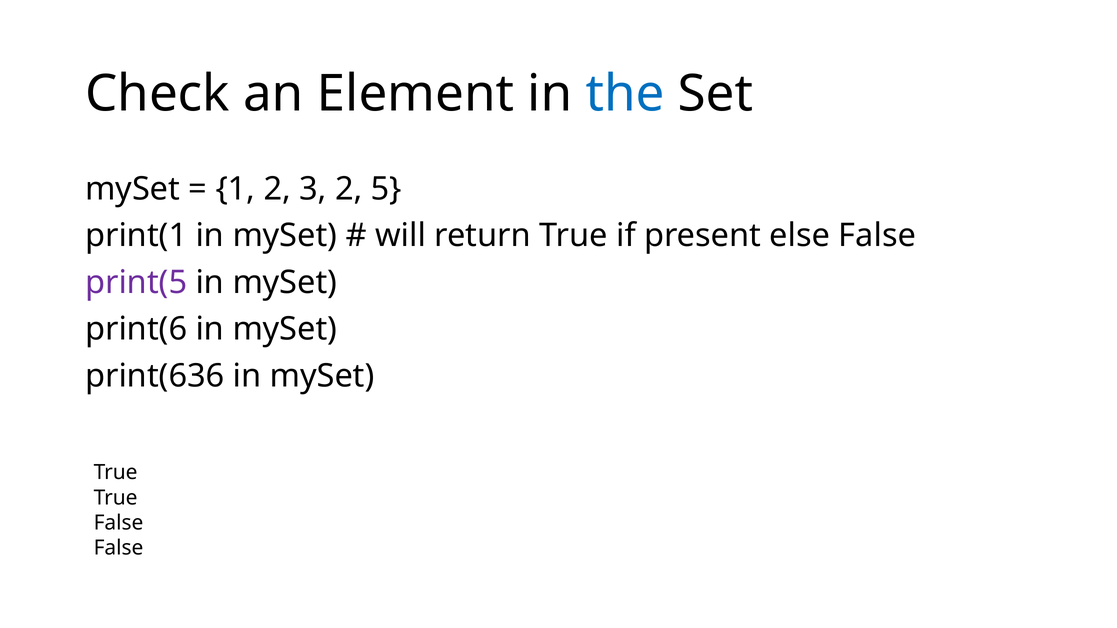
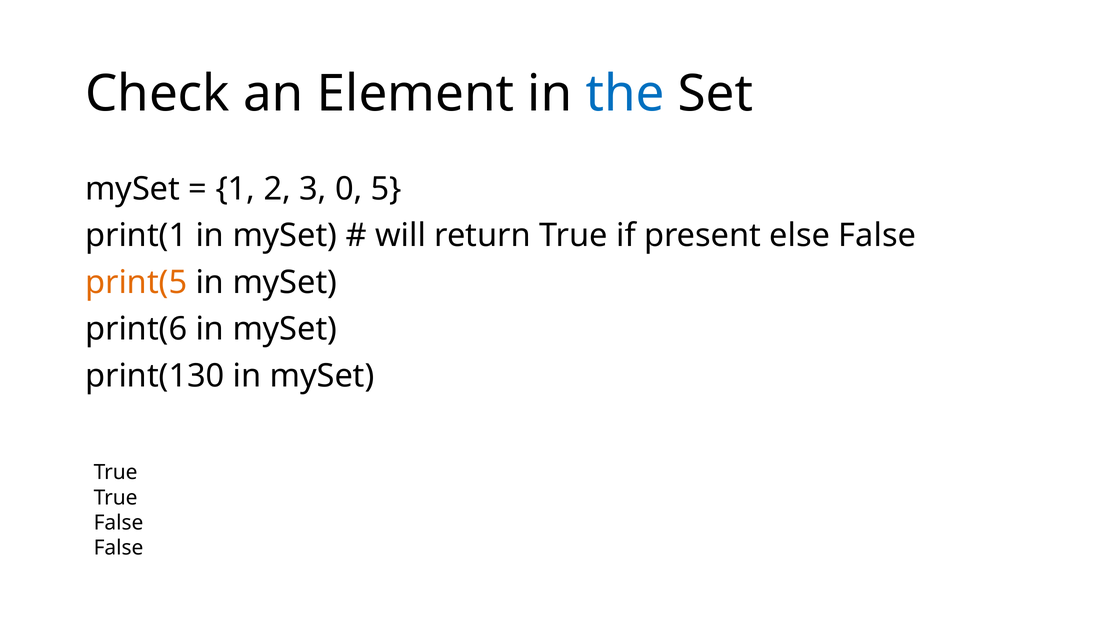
3 2: 2 -> 0 (349, 189)
print(5 colour: purple -> orange (136, 283)
print(636: print(636 -> print(130 (155, 376)
